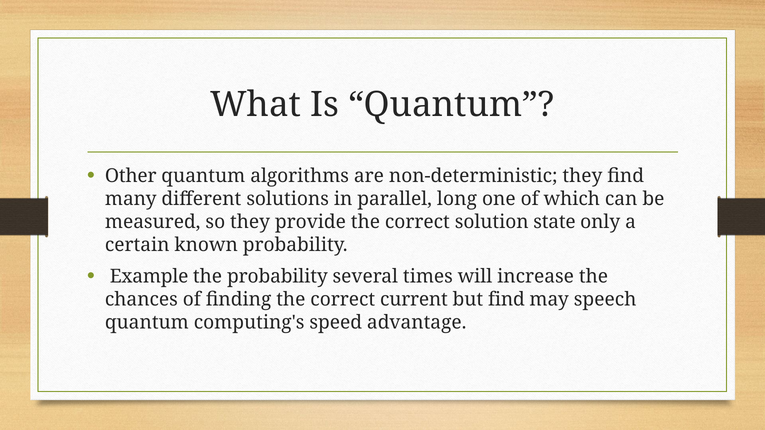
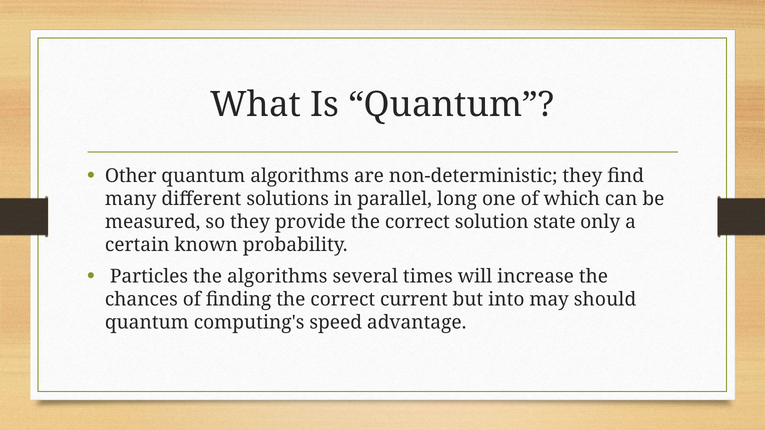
Example: Example -> Particles (149, 277)
the probability: probability -> algorithms (277, 277)
but find: find -> into (506, 299)
speech: speech -> should (605, 299)
